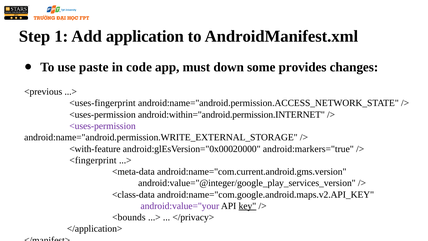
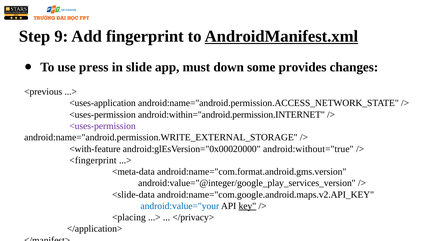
1: 1 -> 9 (61, 36)
application: application -> fingerprint (145, 36)
AndroidManifest.xml underline: none -> present (281, 36)
paste: paste -> press (94, 67)
code: code -> slide (139, 67)
<uses-fingerprint: <uses-fingerprint -> <uses-application (103, 103)
android:markers="true: android:markers="true -> android:without="true (308, 149)
android:name="com.current.android.gms.version: android:name="com.current.android.gms.version -> android:name="com.format.android.gms.version (252, 172)
<class-data: <class-data -> <slide-data (133, 194)
android:value="your colour: purple -> blue (180, 206)
<bounds: <bounds -> <placing (129, 217)
